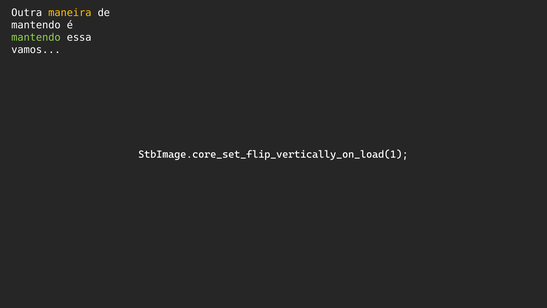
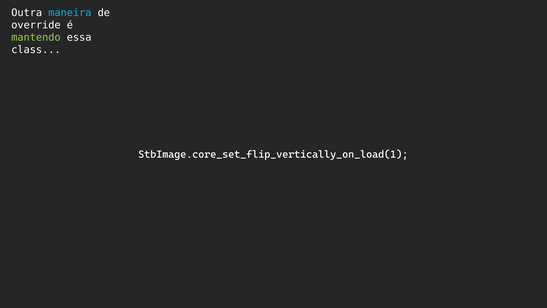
maneira colour: yellow -> light blue (70, 13)
mantendo: mantendo -> override (36, 25)
vamos: vamos -> class (36, 50)
